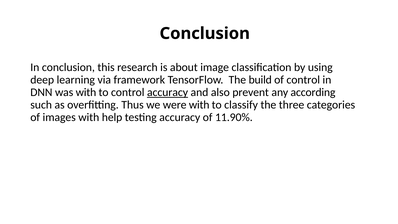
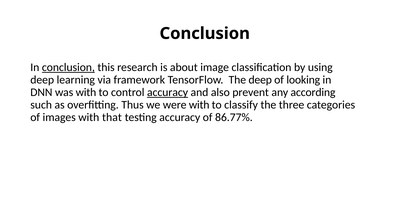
conclusion underline: none -> present (68, 67)
The build: build -> deep (260, 80)
of control: control -> looking (303, 80)
help: help -> that (112, 117)
11.90%: 11.90% -> 86.77% (234, 117)
